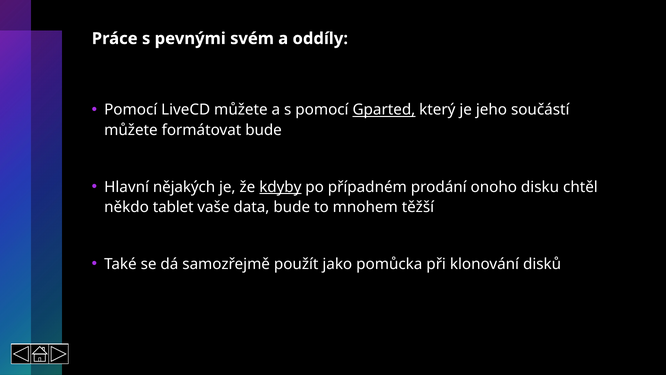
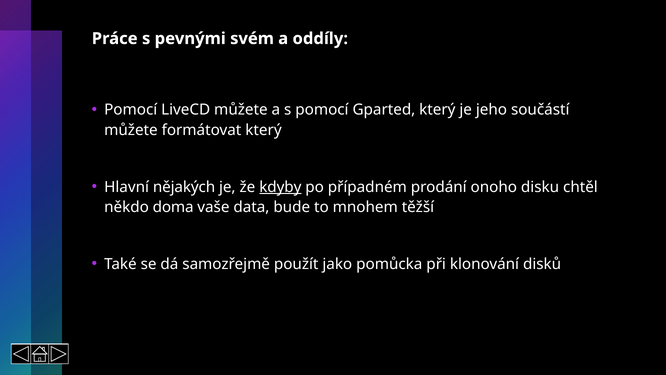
Gparted underline: present -> none (384, 110)
formátovat bude: bude -> který (263, 130)
tablet: tablet -> doma (173, 207)
